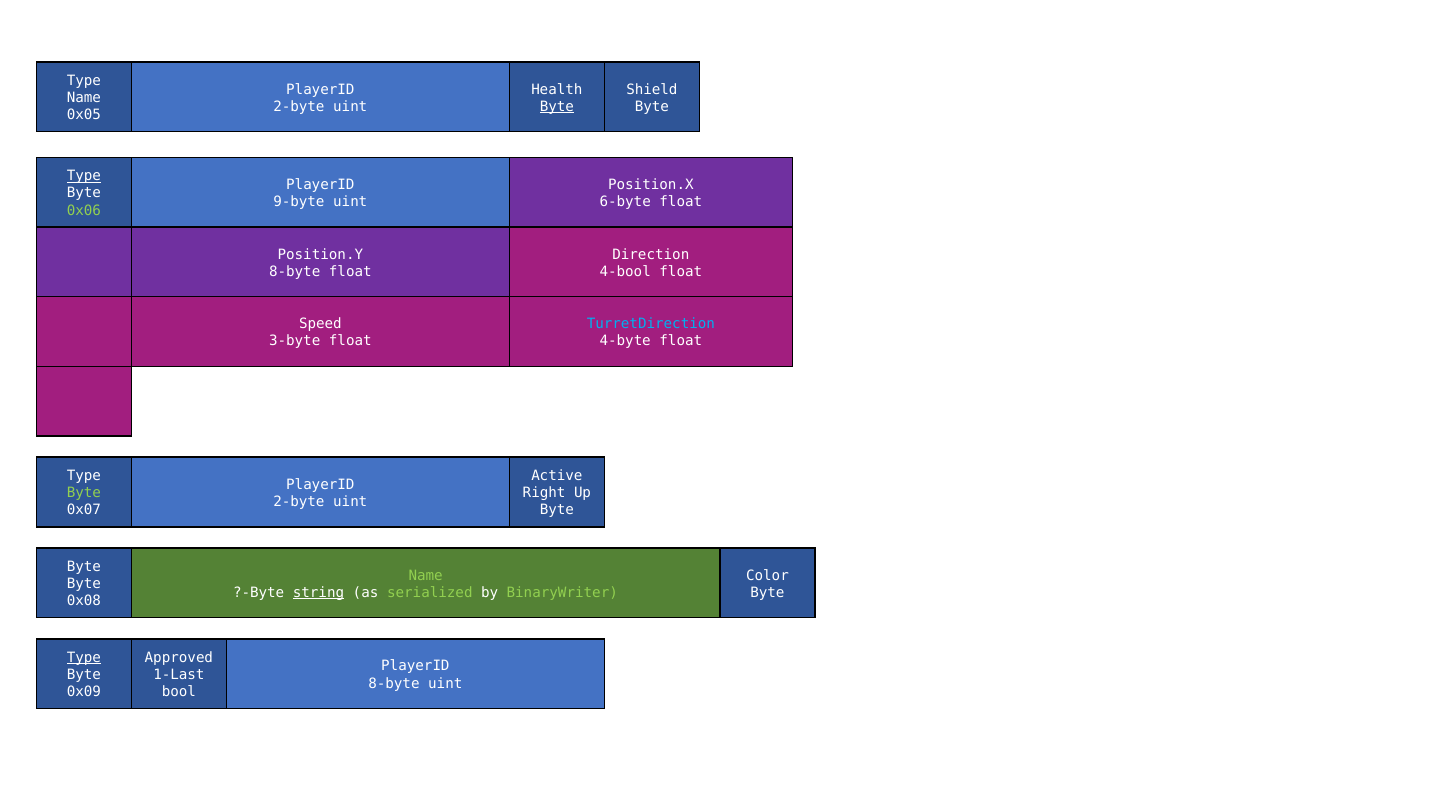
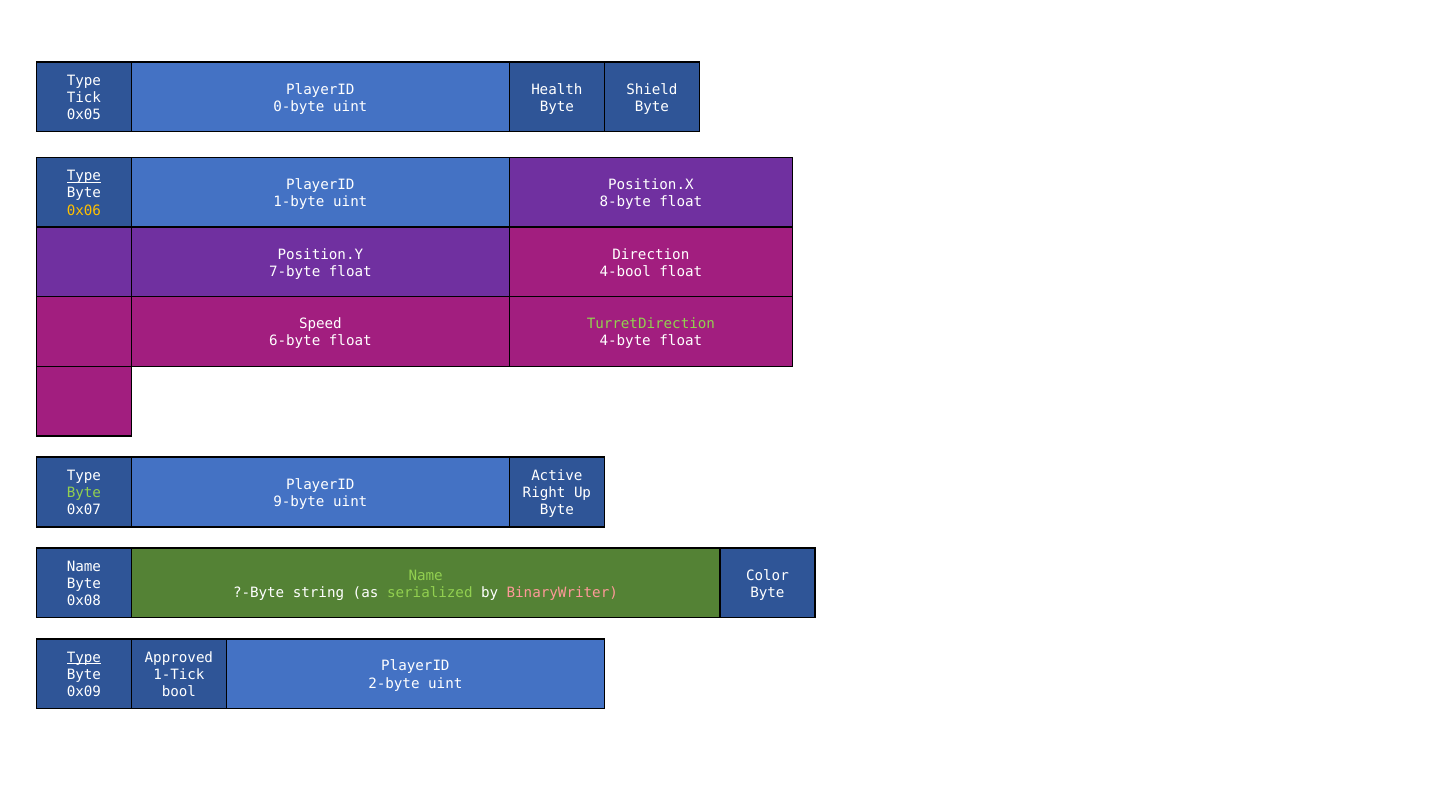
Name: Name -> Tick (84, 98)
2-byte: 2-byte -> 0-byte (299, 106)
Byte underline: present -> none (557, 106)
9-byte: 9-byte -> 1-byte (299, 202)
6-byte: 6-byte -> 8-byte (625, 202)
0x06 colour: light green -> yellow (84, 210)
8-byte: 8-byte -> 7-byte (295, 271)
TurretDirection colour: light blue -> light green (651, 324)
3-byte: 3-byte -> 6-byte (295, 341)
2-byte: 2-byte -> 9-byte (299, 502)
Byte: Byte -> Name (84, 567)
string underline: present -> none (318, 592)
BinaryWriter colour: light green -> pink (562, 592)
1-Last: 1-Last -> 1-Tick (179, 675)
8-byte: 8-byte -> 2-byte (394, 683)
